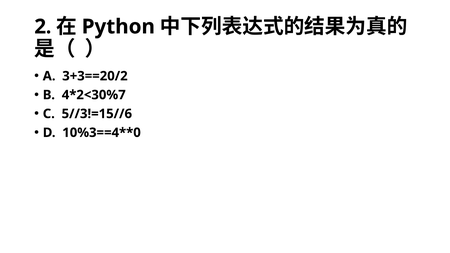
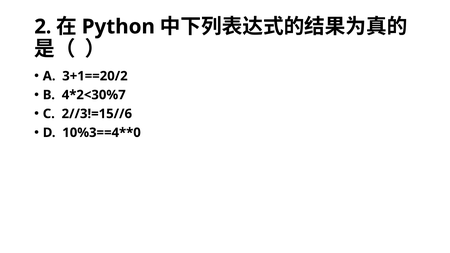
3+3==20/2: 3+3==20/2 -> 3+1==20/2 (95, 76)
5//3!=15//6: 5//3!=15//6 -> 2//3!=15//6 (97, 114)
